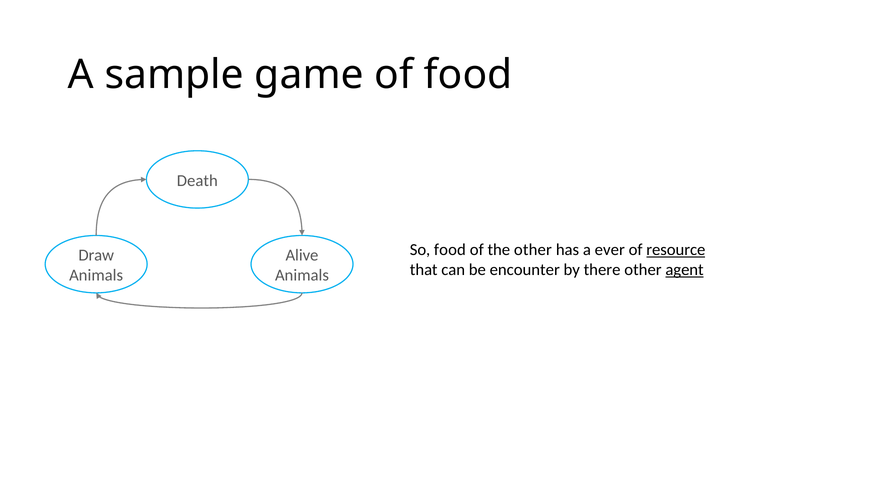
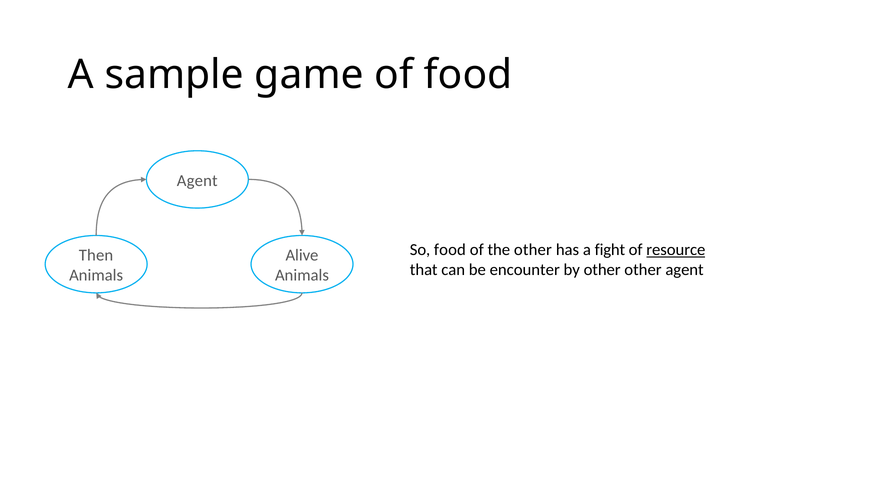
Death: Death -> Agent (197, 181)
ever: ever -> fight (610, 250)
Draw: Draw -> Then (96, 255)
by there: there -> other (602, 270)
agent underline: present -> none (685, 270)
